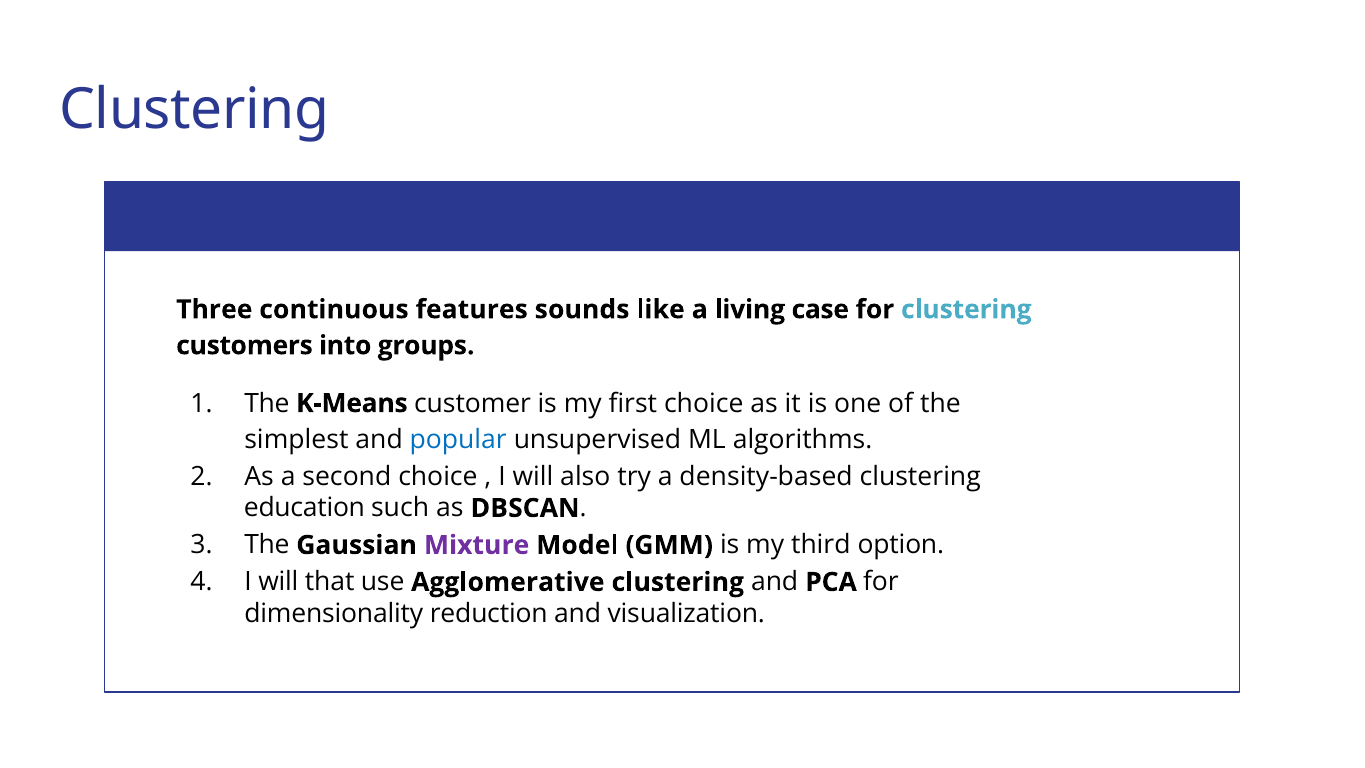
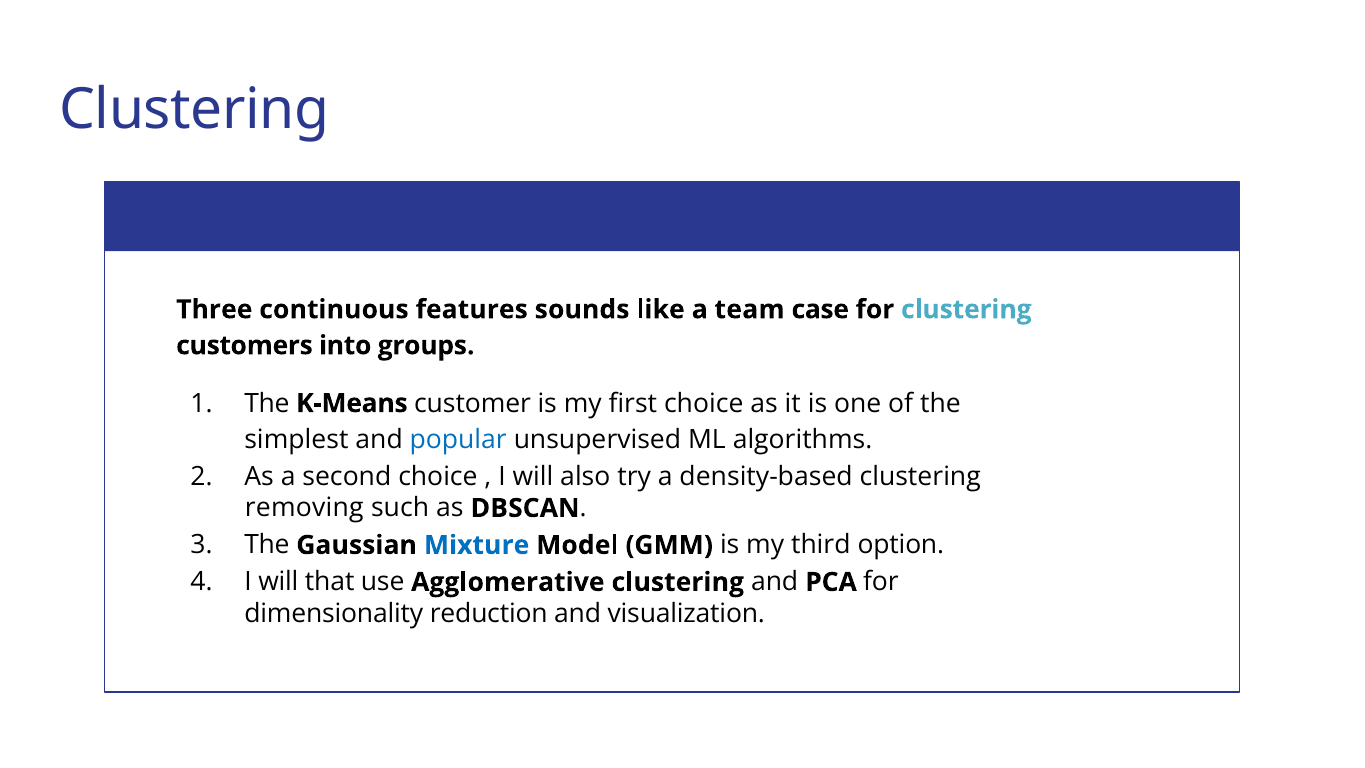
living: living -> team (750, 309)
education: education -> removing (304, 508)
Mixture colour: purple -> blue (477, 545)
